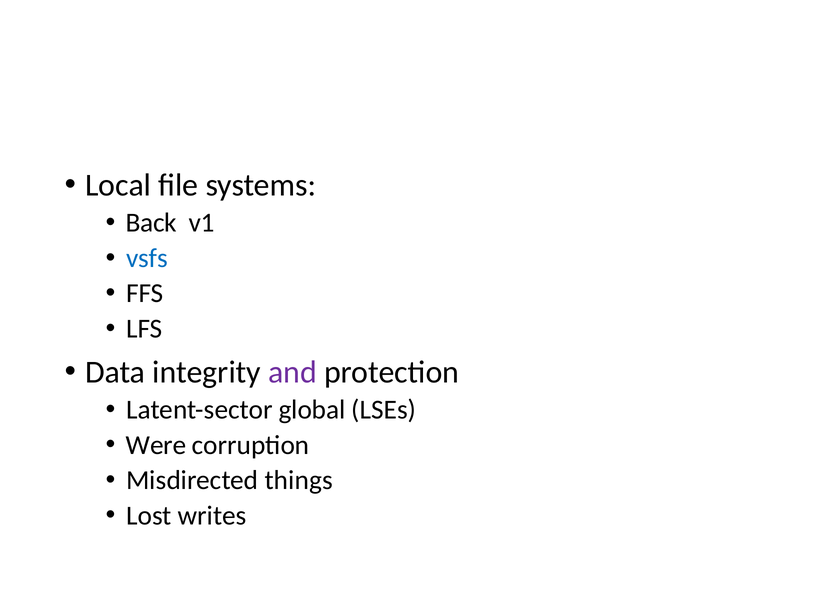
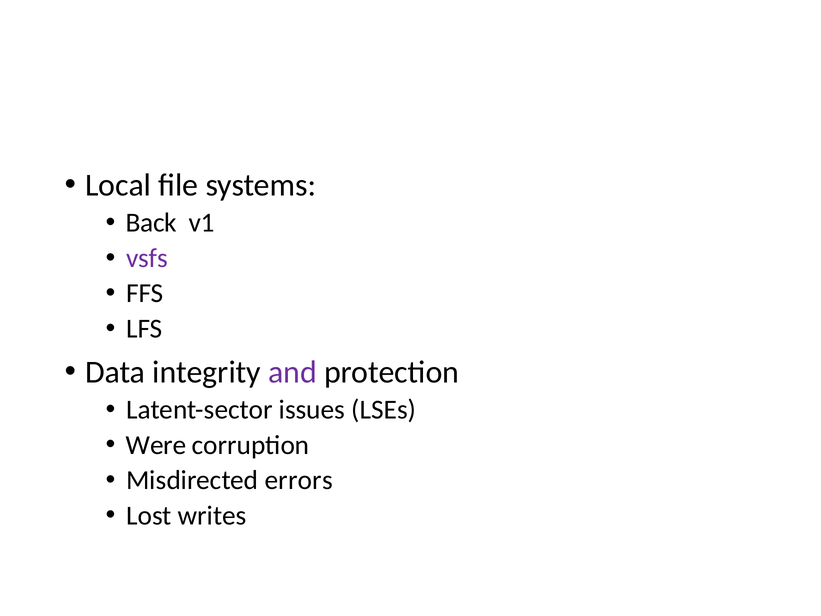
vsfs colour: blue -> purple (147, 258)
global: global -> issues (312, 410)
things: things -> errors (299, 480)
